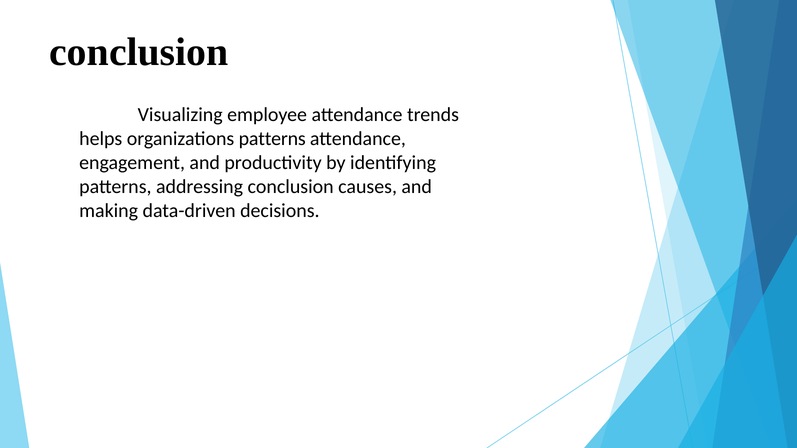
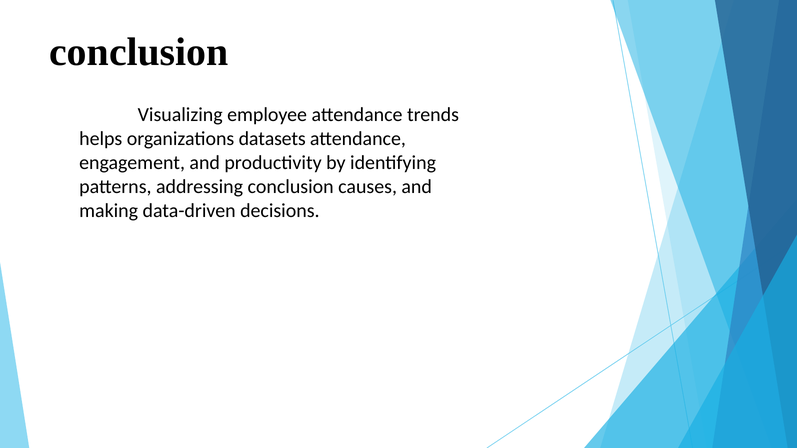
organizations patterns: patterns -> datasets (272, 139)
